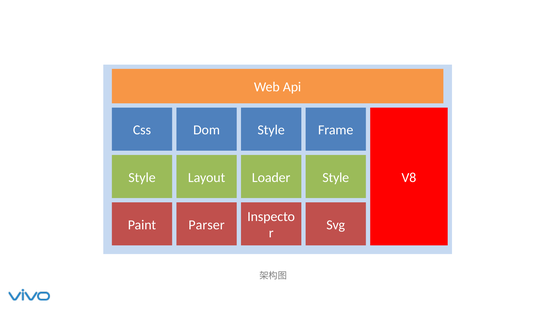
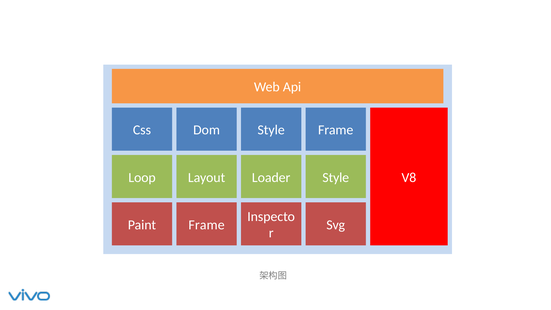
Style: Style -> Loop (142, 177)
Paint Parser: Parser -> Frame (207, 225)
